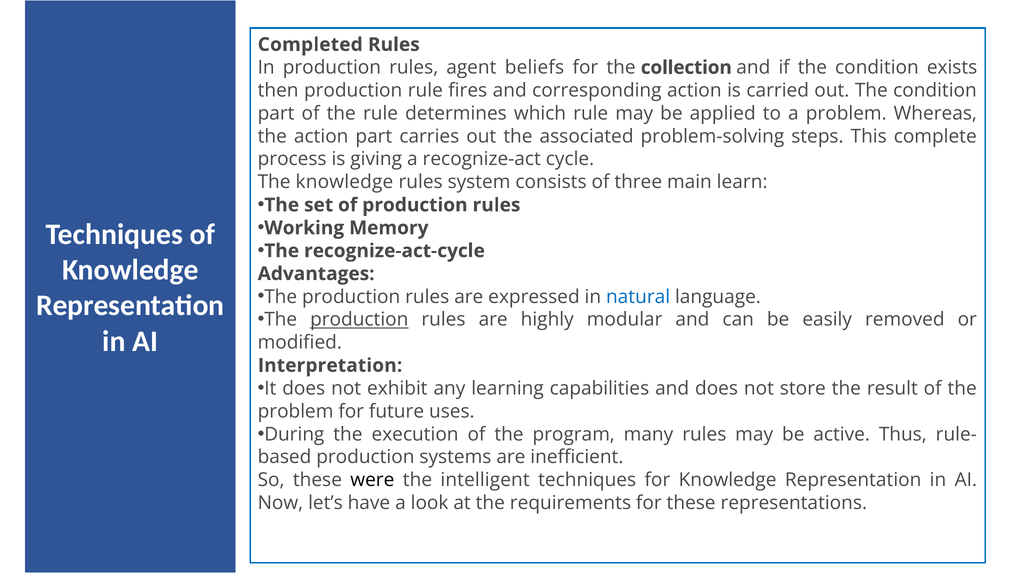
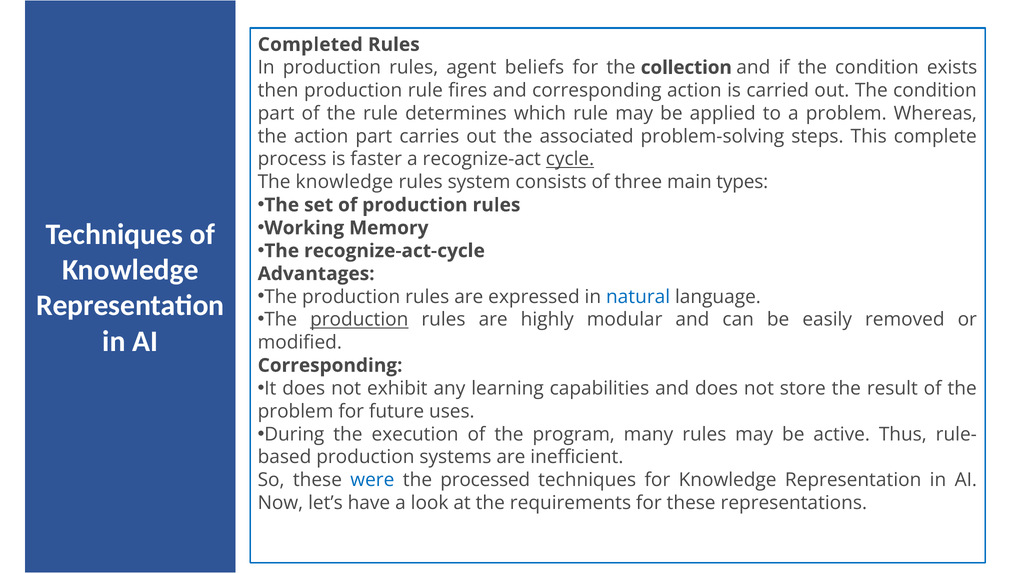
giving: giving -> faster (376, 159)
cycle underline: none -> present (570, 159)
learn: learn -> types (742, 182)
Interpretation: Interpretation -> Corresponding (330, 365)
were colour: black -> blue (372, 480)
intelligent: intelligent -> processed (485, 480)
